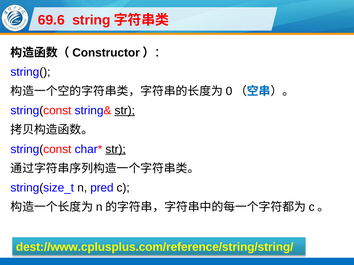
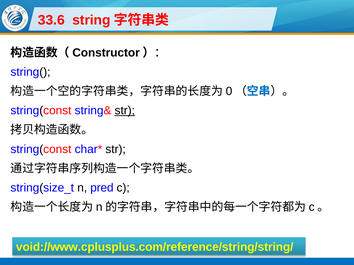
69.6: 69.6 -> 33.6 (51, 20)
str underline: present -> none (116, 149)
dest://www.cplusplus.com/reference/string/string/: dest://www.cplusplus.com/reference/string/string/ -> void://www.cplusplus.com/reference/string/string/ (155, 248)
